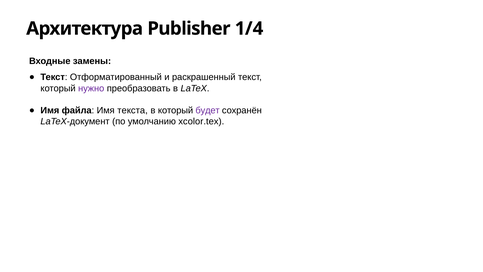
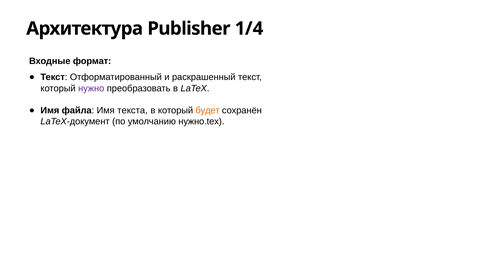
замены: замены -> формат (92, 61)
будет colour: purple -> orange (208, 110)
xcolor.tex: xcolor.tex -> нужно.tex (201, 121)
